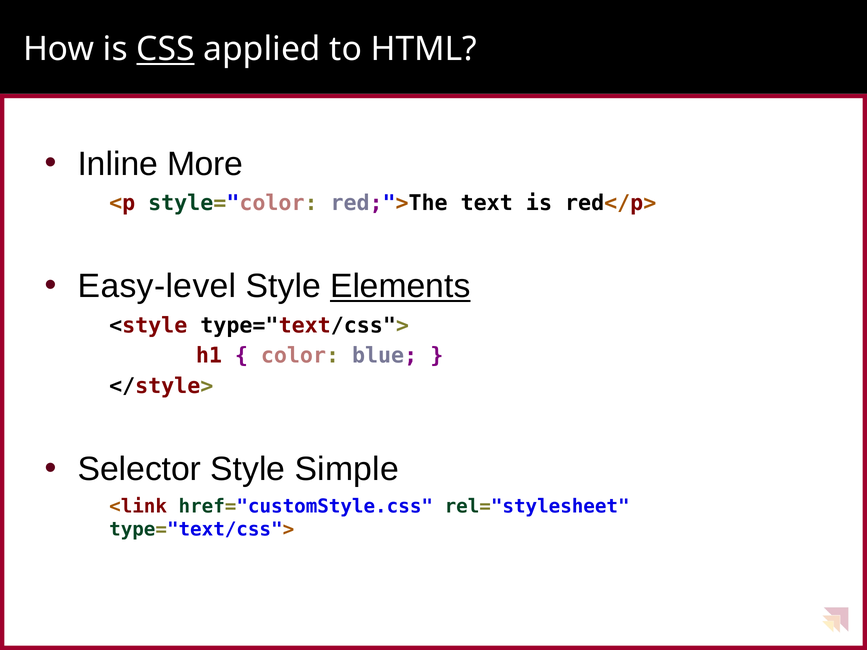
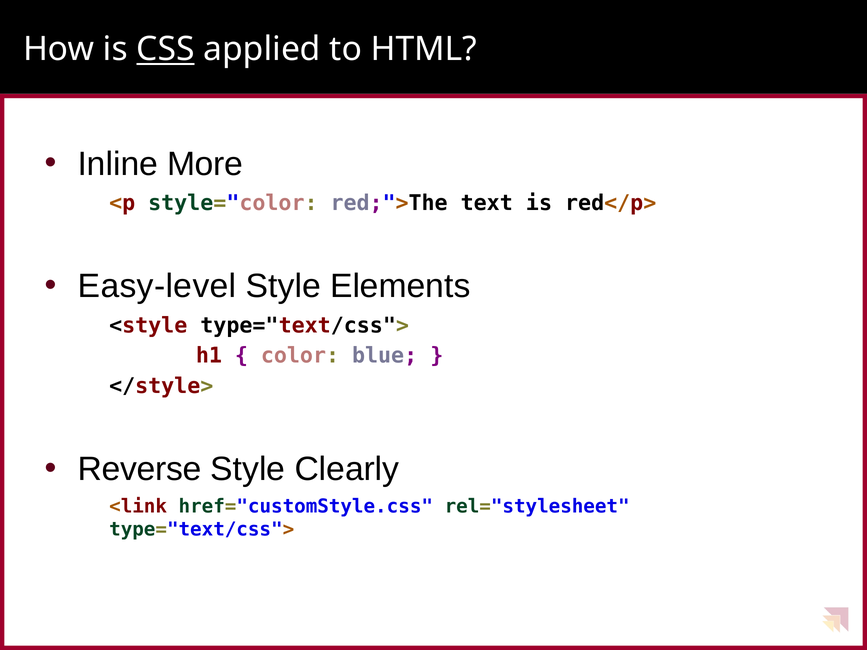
Elements underline: present -> none (400, 286)
Selector: Selector -> Reverse (140, 469)
Simple: Simple -> Clearly (347, 469)
